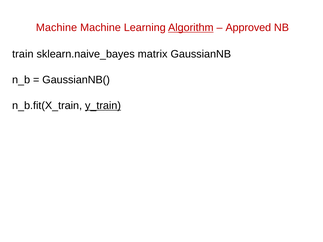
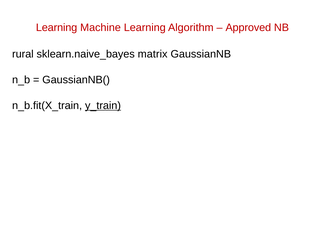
Machine: Machine -> Learning (57, 28)
Algorithm underline: present -> none (191, 28)
train: train -> rural (23, 54)
